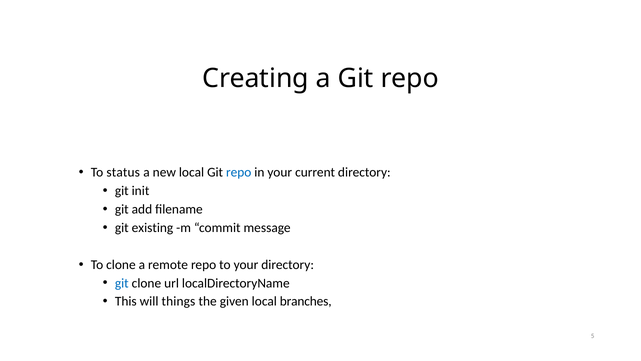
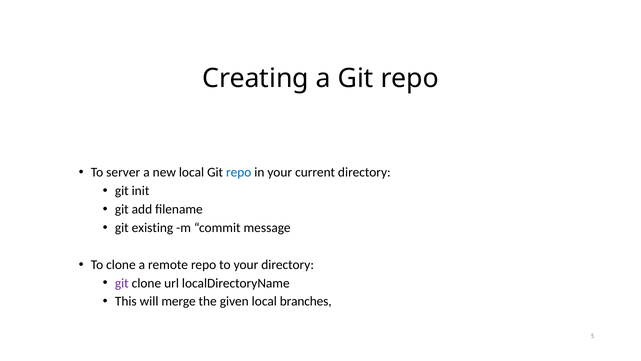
status: status -> server (123, 172)
git colour: blue -> purple (122, 283)
things: things -> merge (179, 301)
